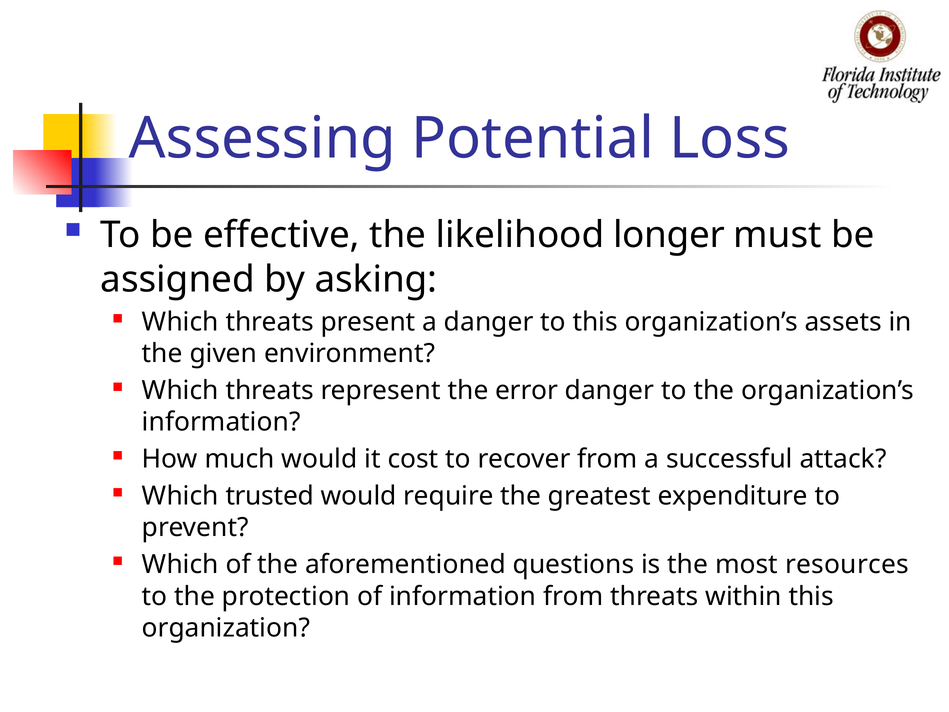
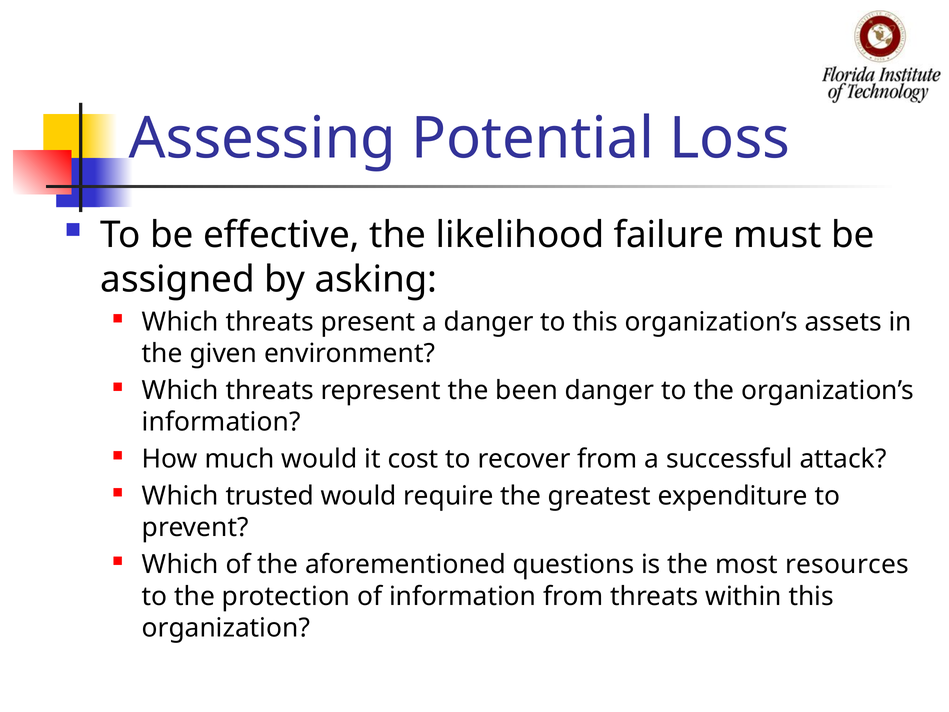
longer: longer -> failure (669, 235)
error: error -> been (527, 390)
